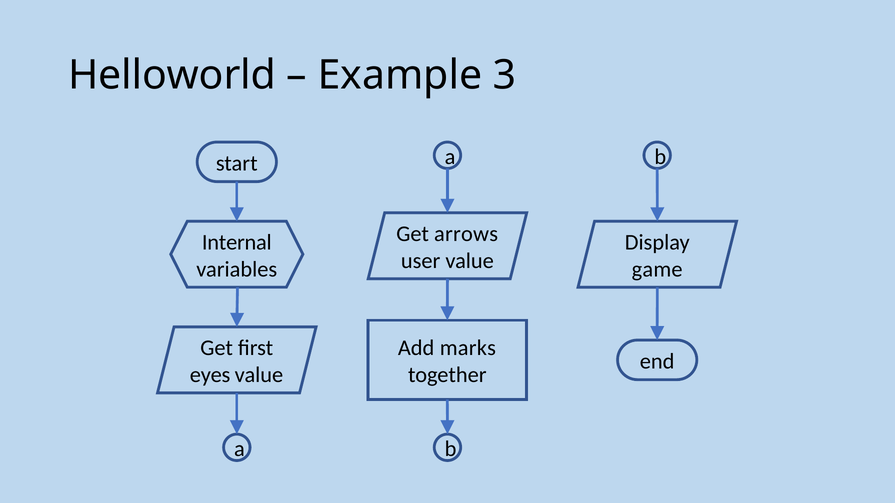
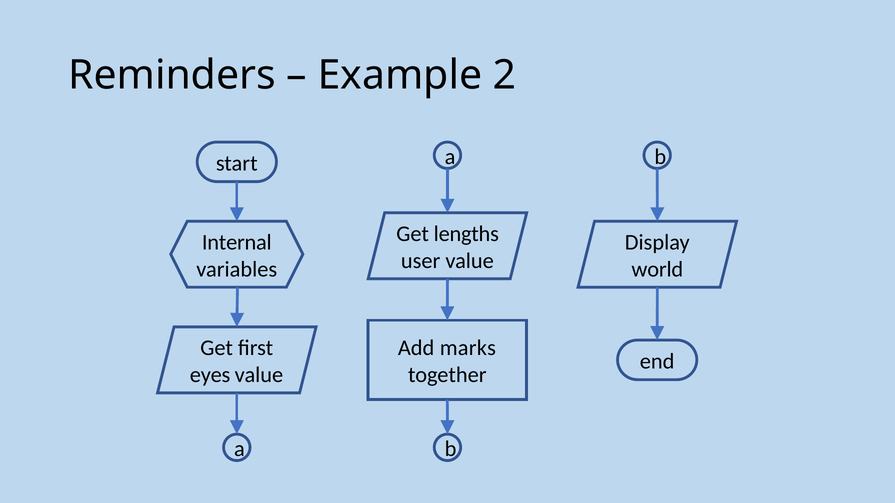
Helloworld: Helloworld -> Reminders (172, 75)
3: 3 -> 2 (505, 75)
arrows: arrows -> lengths (466, 234)
game: game -> world (657, 269)
